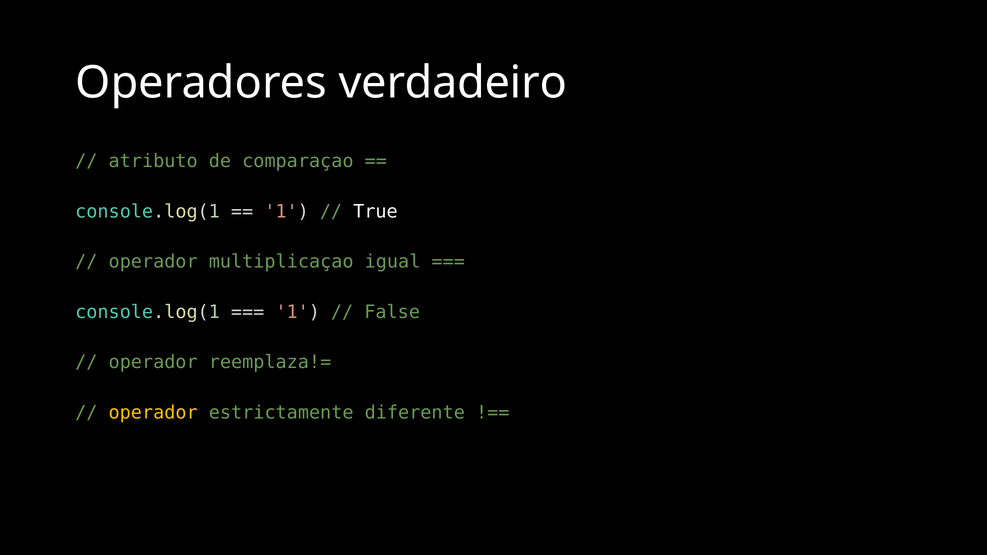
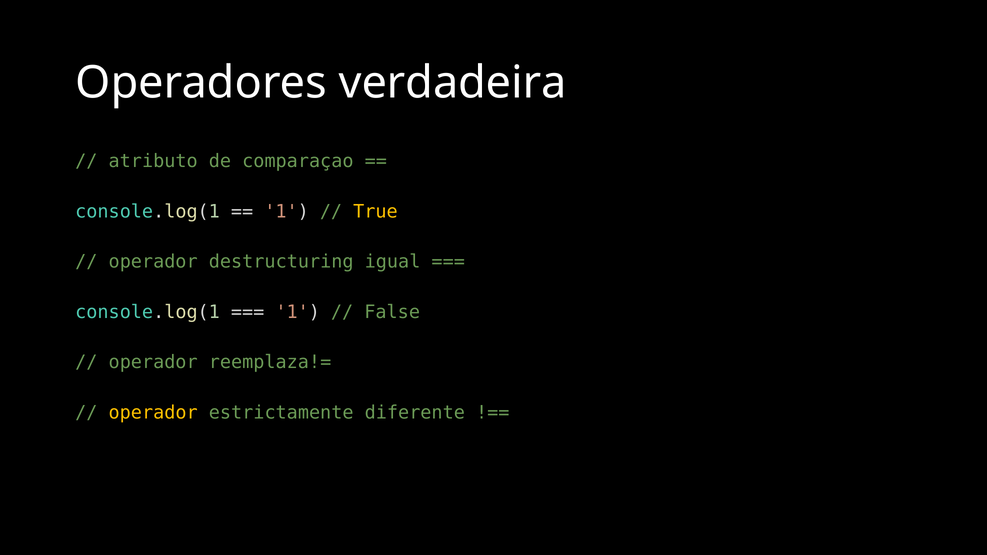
verdadeiro: verdadeiro -> verdadeira (453, 83)
True colour: white -> yellow (375, 212)
multiplicaçao: multiplicaçao -> destructuring (281, 262)
